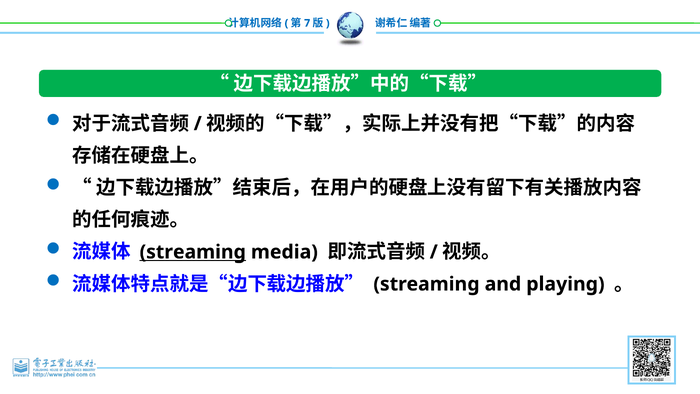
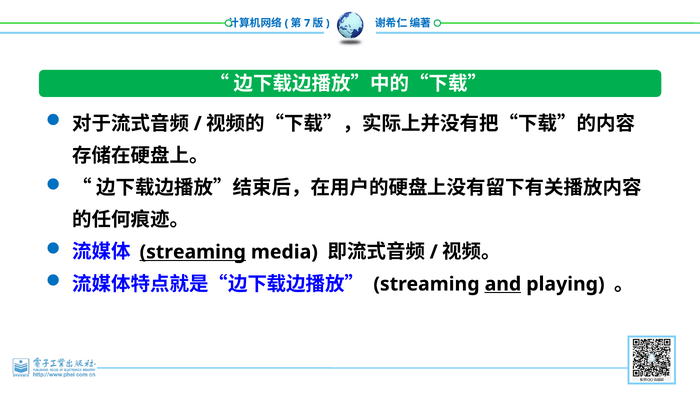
and underline: none -> present (503, 284)
